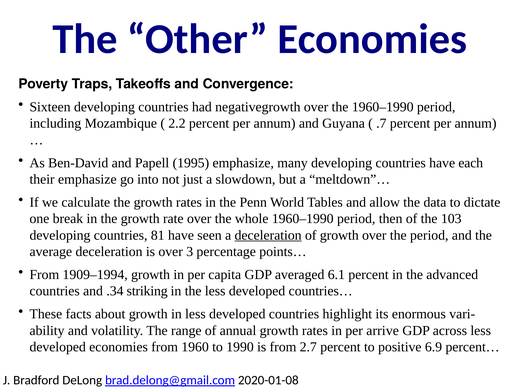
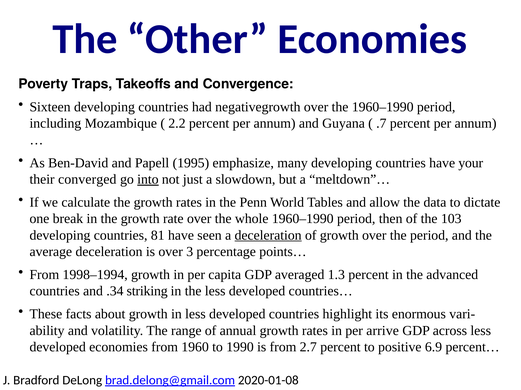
each: each -> your (471, 163)
their emphasize: emphasize -> converged (87, 180)
into underline: none -> present (148, 180)
1909–1994: 1909–1994 -> 1998–1994 (95, 275)
6.1: 6.1 -> 1.3 (336, 275)
